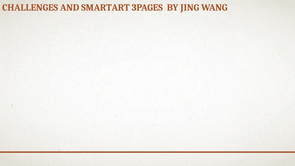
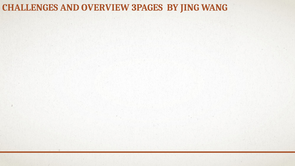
SMARTART: SMARTART -> OVERVIEW (105, 7)
